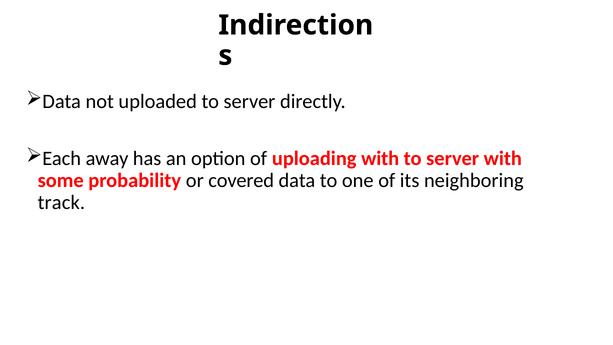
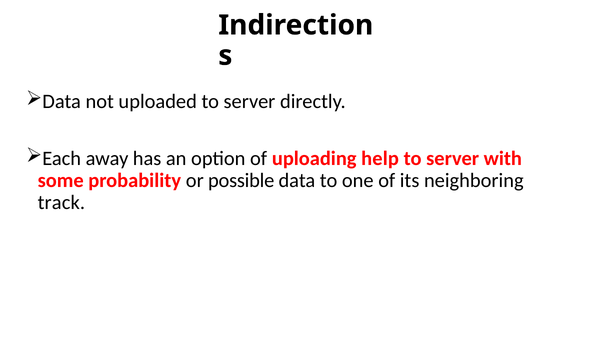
uploading with: with -> help (380, 158)
covered: covered -> possible (241, 180)
